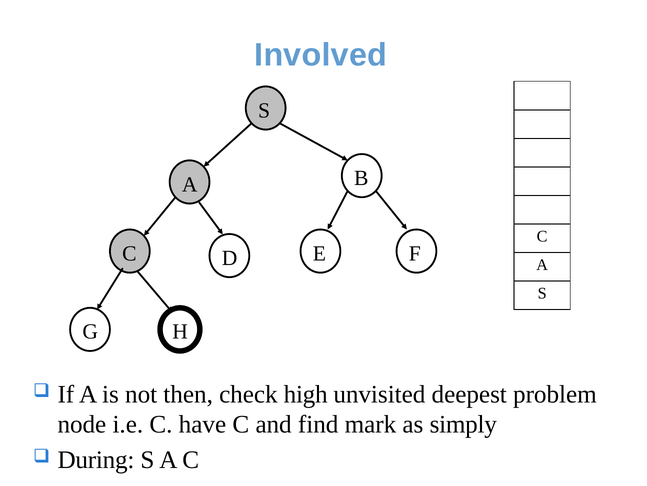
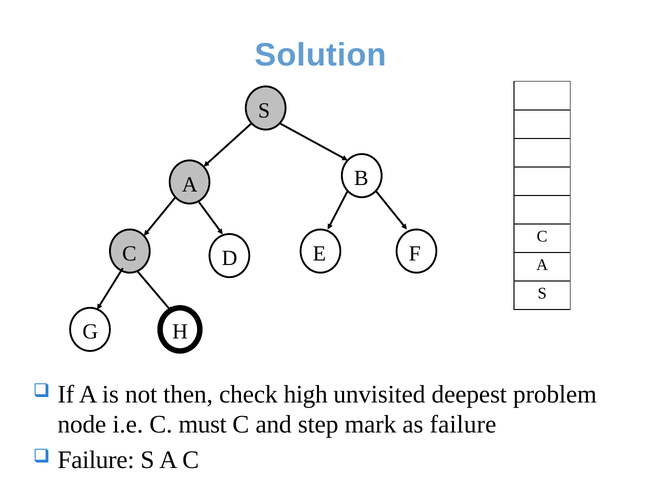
Involved: Involved -> Solution (321, 55)
have: have -> must (203, 424)
find: find -> step (318, 424)
as simply: simply -> failure (463, 424)
During: During -> Failure (96, 459)
